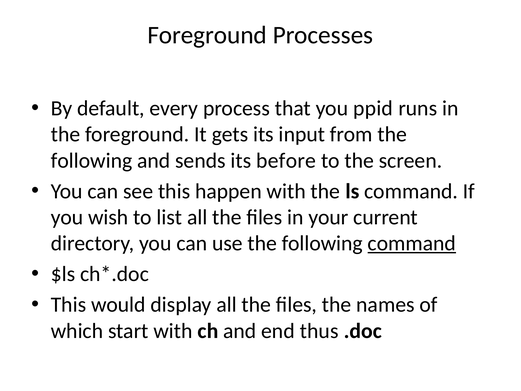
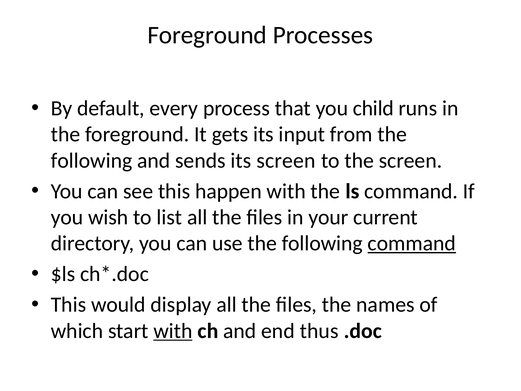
ppid: ppid -> child (373, 108)
its before: before -> screen (286, 160)
with underline: none -> present (173, 331)
